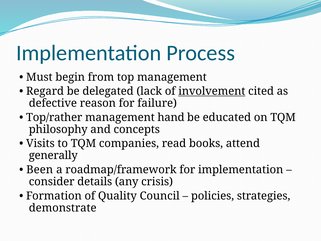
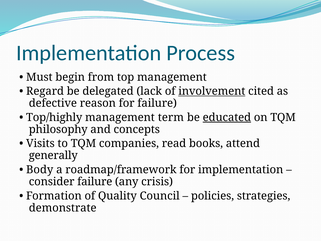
Top/rather: Top/rather -> Top/highly (54, 117)
hand: hand -> term (171, 117)
educated underline: none -> present (227, 117)
Been: Been -> Body (40, 169)
consider details: details -> failure (95, 182)
